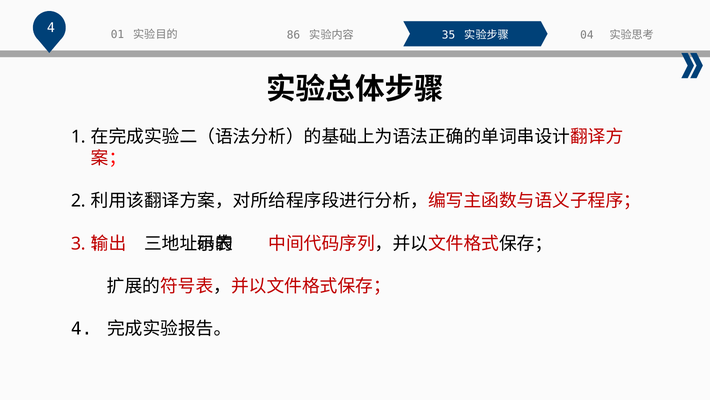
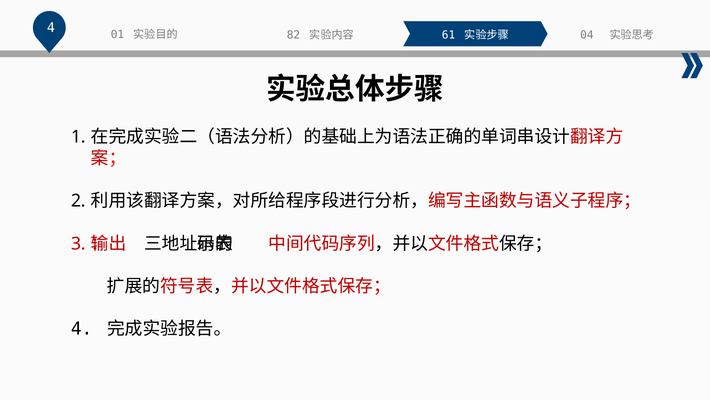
86: 86 -> 82 (293, 35)
35: 35 -> 61 (449, 35)
